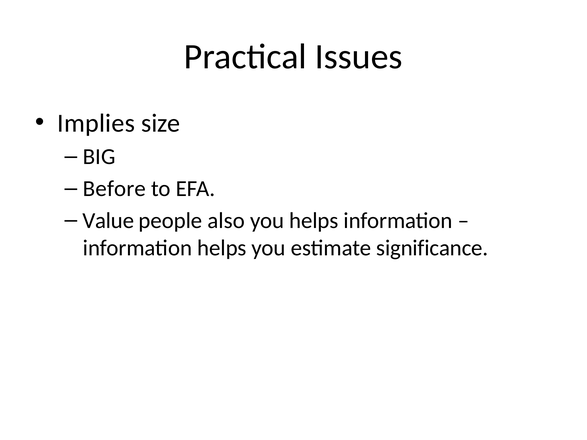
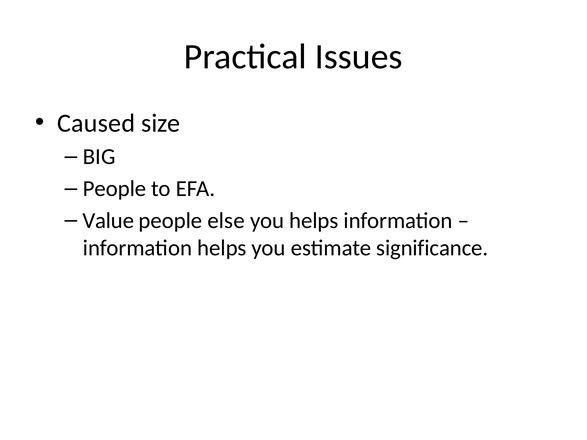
Implies: Implies -> Caused (96, 123)
Before: Before -> People (115, 189)
also: also -> else (226, 221)
